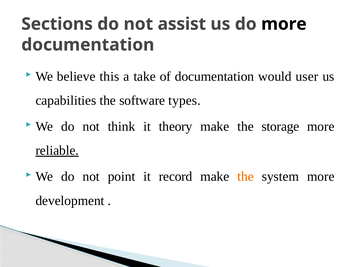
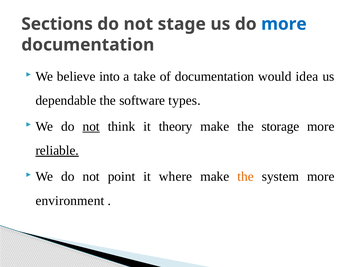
assist: assist -> stage (182, 24)
more colour: black -> blue (284, 24)
this: this -> into (110, 76)
user: user -> idea (307, 76)
capabilities: capabilities -> dependable (66, 100)
not underline: none -> present (91, 126)
record: record -> where (176, 177)
development: development -> environment (70, 201)
